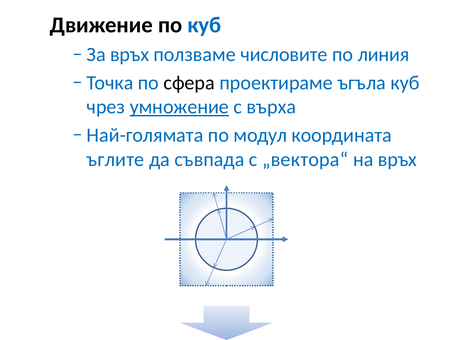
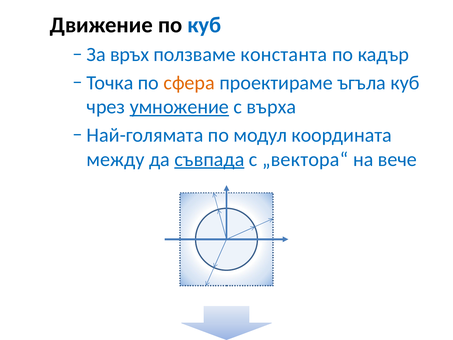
числовите: числовите -> константа (284, 55)
линия: линия -> кадър (383, 55)
сфера colour: black -> orange (189, 83)
ъглите: ъглите -> между (116, 159)
съвпада underline: none -> present (209, 159)
на връх: връх -> вече (397, 159)
